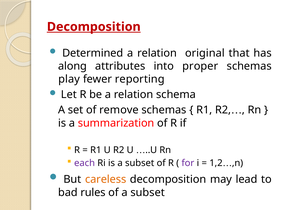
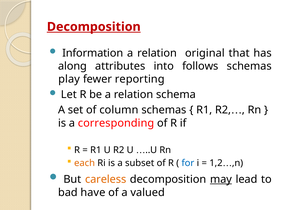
Determined: Determined -> Information (93, 53)
proper: proper -> follows (200, 66)
remove: remove -> column (119, 110)
summarization: summarization -> corresponding (116, 123)
each colour: purple -> orange (85, 164)
for colour: purple -> blue (188, 164)
may underline: none -> present (221, 180)
rules: rules -> have (93, 193)
of a subset: subset -> valued (148, 193)
